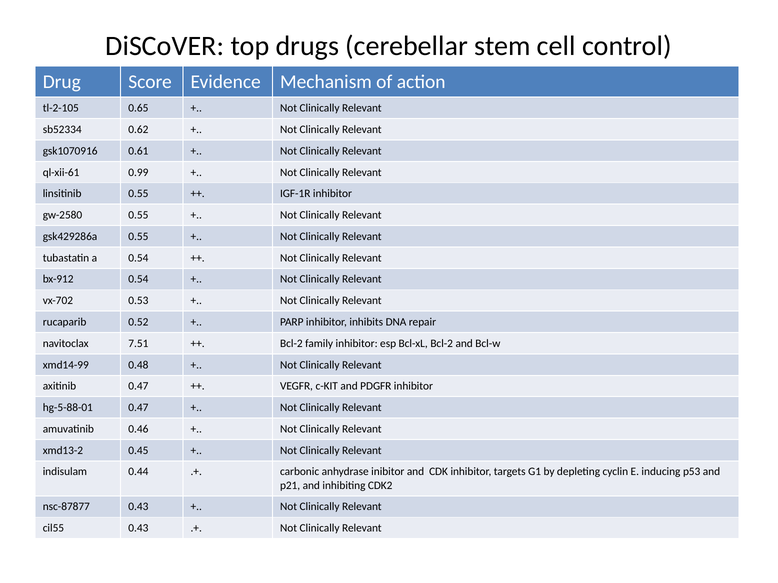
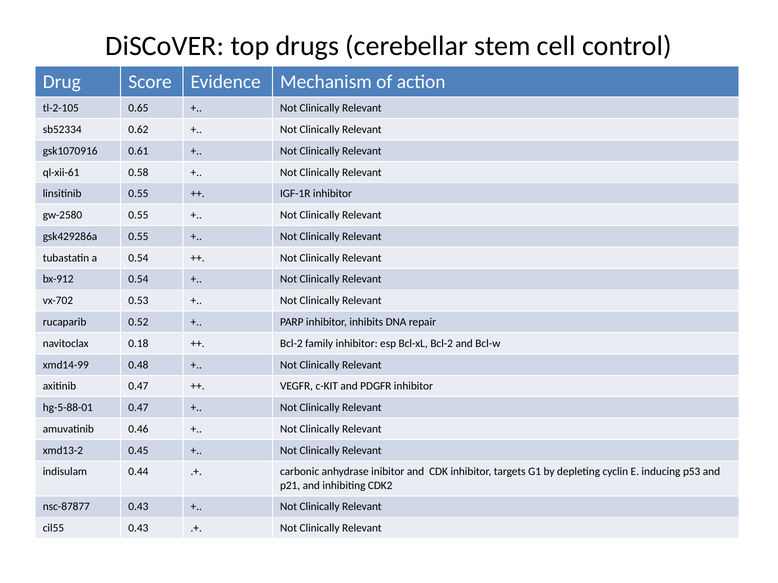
0.99: 0.99 -> 0.58 (138, 172)
7.51: 7.51 -> 0.18 (138, 344)
